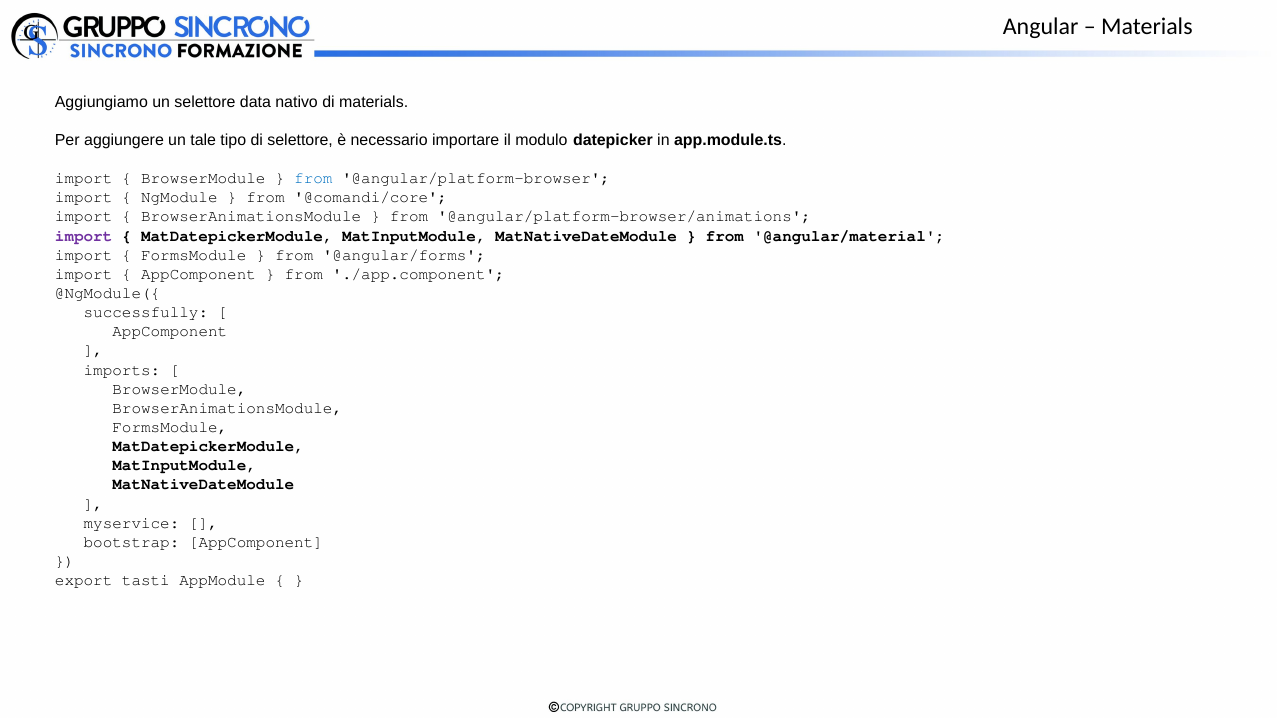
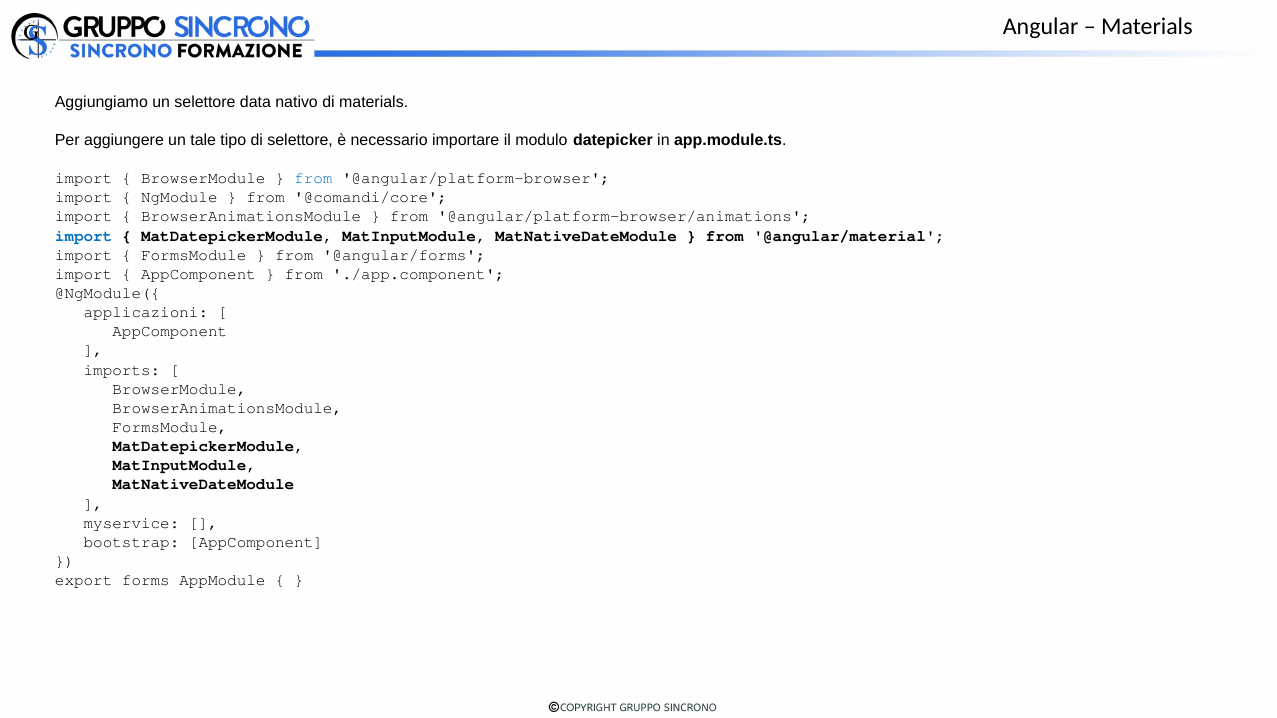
import colour: purple -> blue (84, 236)
successfully: successfully -> applicazioni (146, 312)
tasti: tasti -> forms (146, 581)
